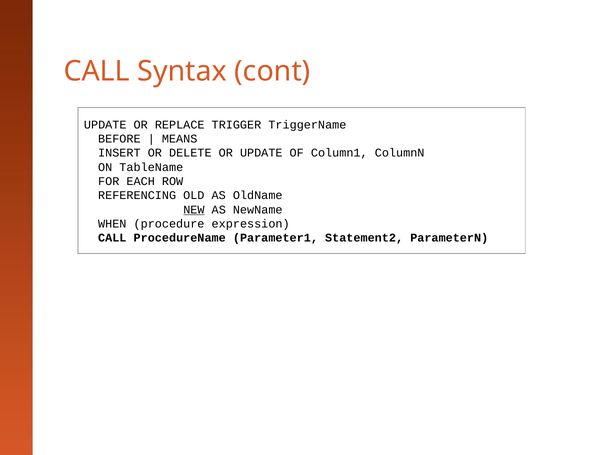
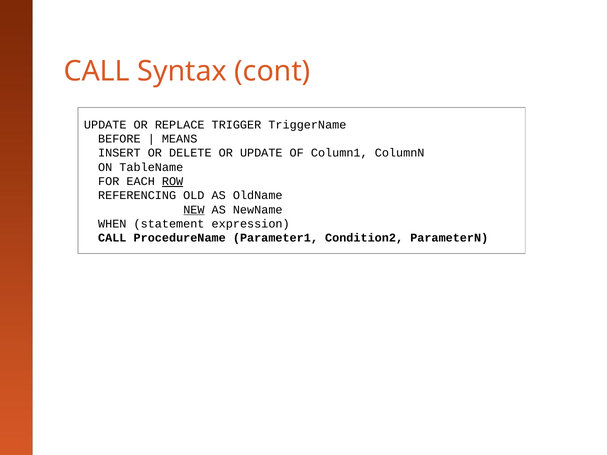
ROW underline: none -> present (173, 182)
procedure: procedure -> statement (169, 224)
Statement2: Statement2 -> Condition2 (364, 238)
